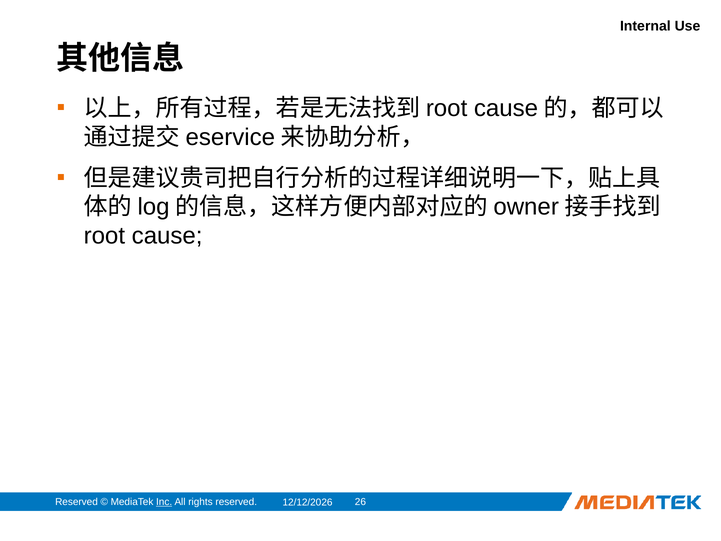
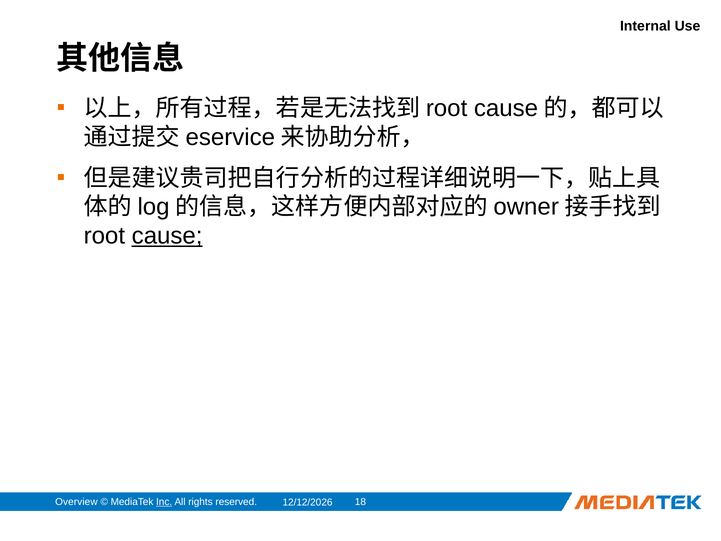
cause underline: none -> present (167, 236)
Reserved: Reserved -> Overview (76, 502)
26: 26 -> 18 (360, 502)
